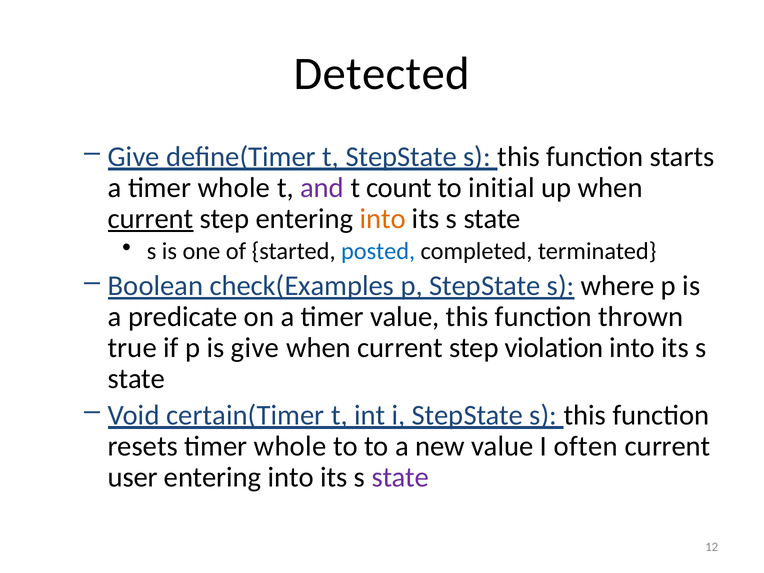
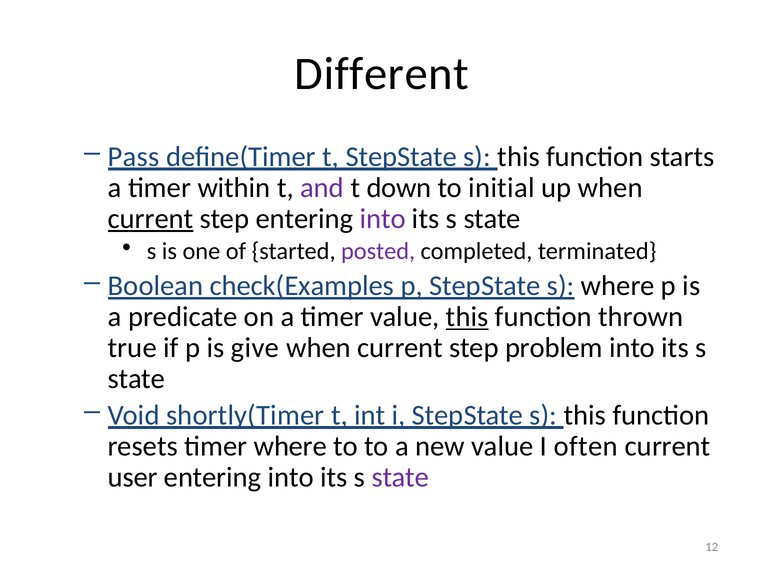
Detected: Detected -> Different (382, 74)
Give: Give -> Pass (134, 157)
a timer whole: whole -> within (234, 188)
count: count -> down (399, 188)
into colour: orange -> purple (383, 219)
posted colour: blue -> purple (378, 251)
this underline: none -> present (467, 317)
violation: violation -> problem (554, 348)
certain(Timer: certain(Timer -> shortly(Timer (245, 415)
resets timer whole: whole -> where (290, 446)
